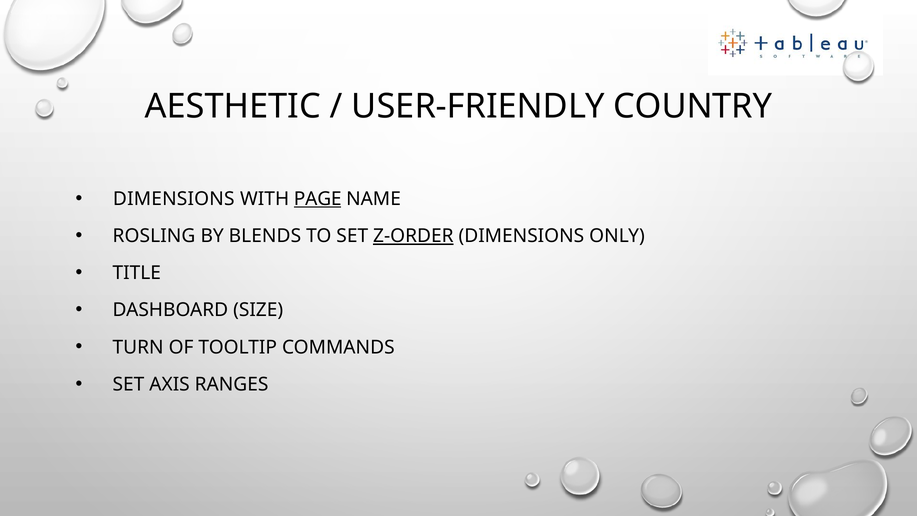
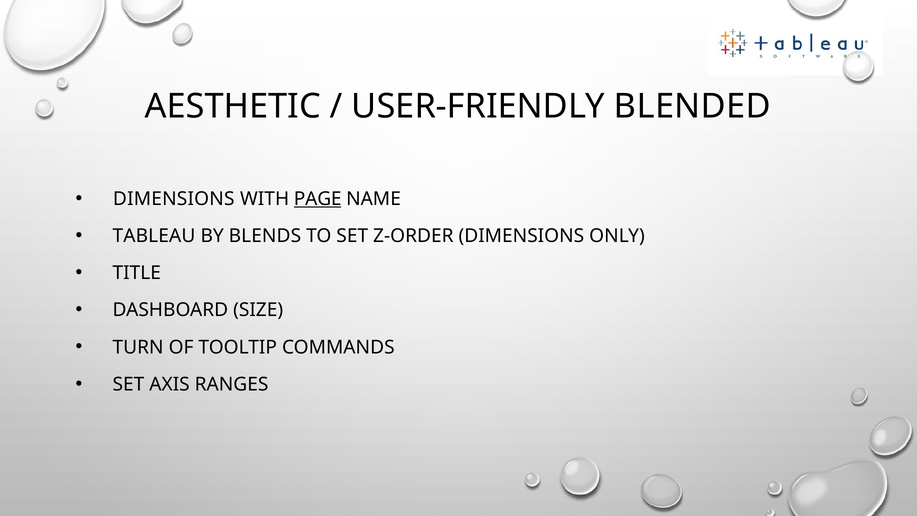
COUNTRY: COUNTRY -> BLENDED (692, 106)
ROSLING: ROSLING -> TABLEAU (154, 236)
Z-ORDER underline: present -> none (413, 236)
